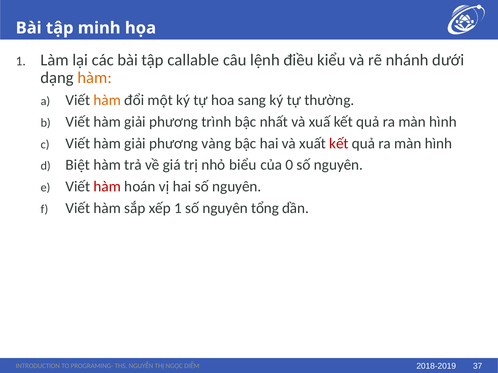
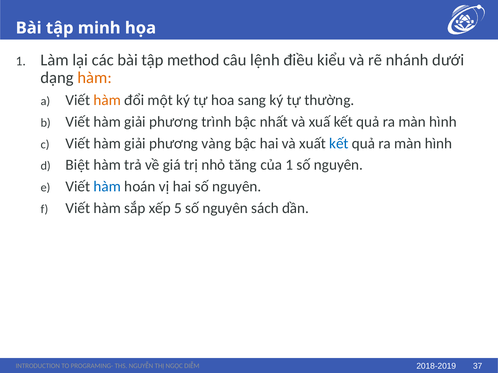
callable: callable -> method (193, 60)
kết colour: red -> blue (339, 144)
biểu: biểu -> tăng (243, 165)
của 0: 0 -> 1 (289, 165)
hàm colour: red -> blue (107, 187)
xếp 1: 1 -> 5 (178, 208)
tổng: tổng -> sách (265, 208)
